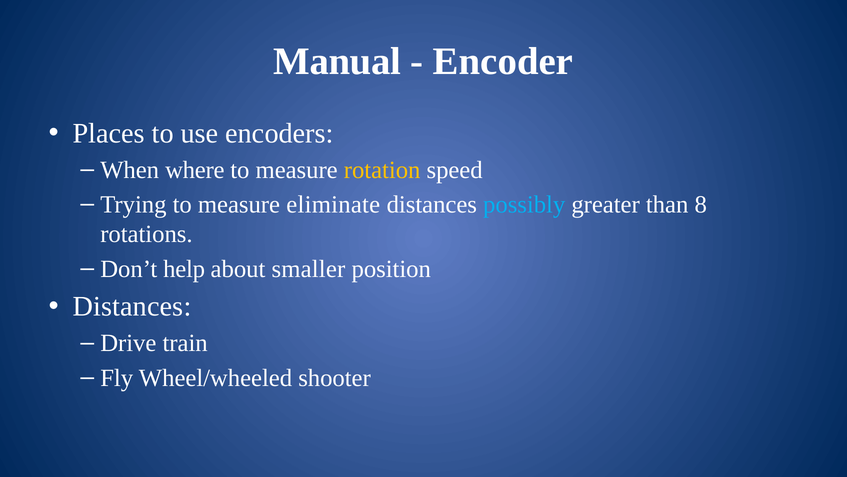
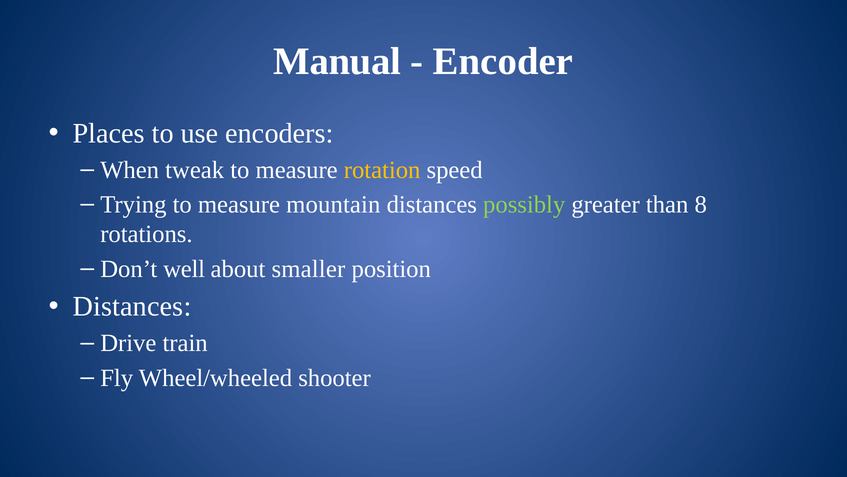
where: where -> tweak (195, 170)
eliminate: eliminate -> mountain (333, 204)
possibly colour: light blue -> light green (524, 204)
help: help -> well (184, 269)
